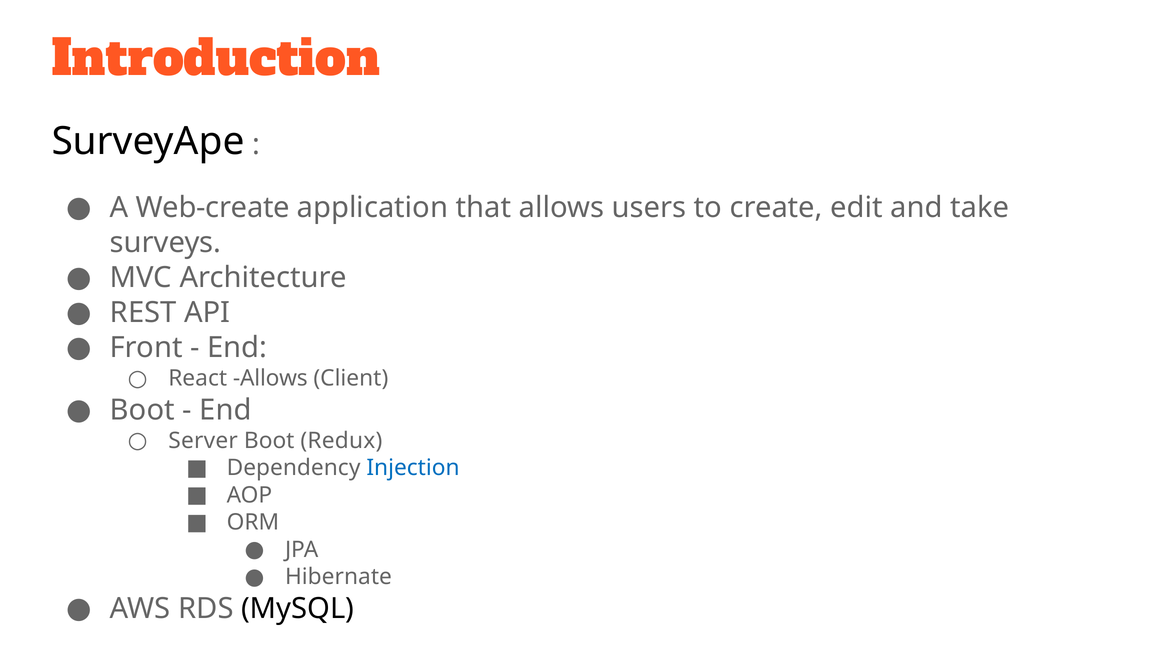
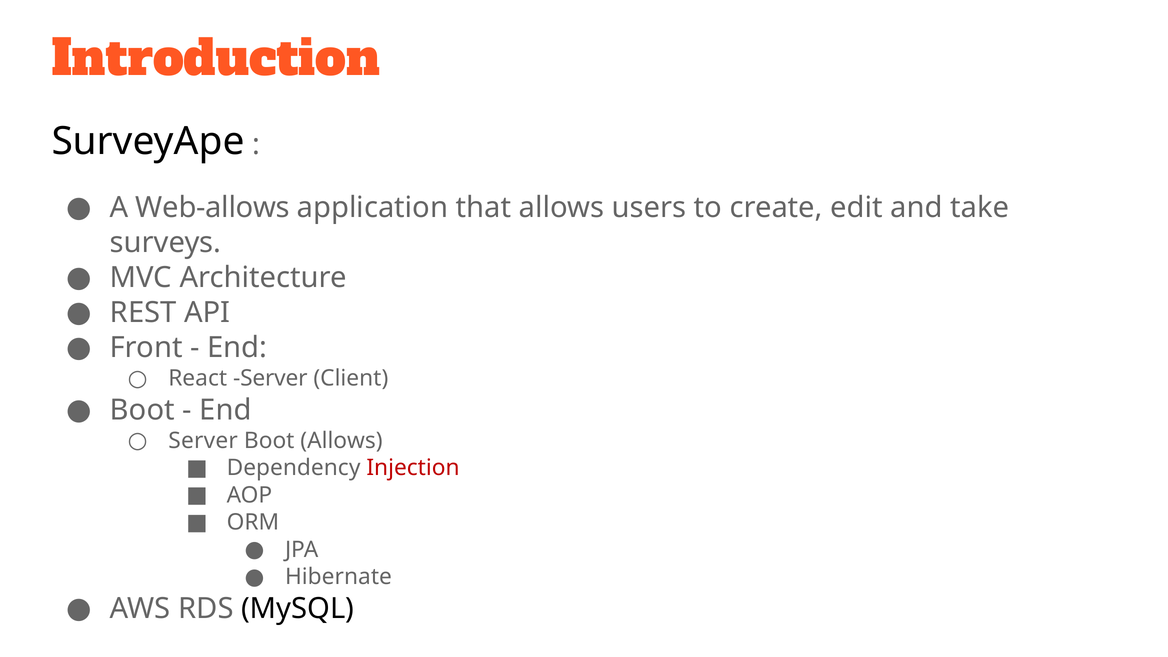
Web-create: Web-create -> Web-allows (213, 208)
React Allows: Allows -> Server (270, 378)
Boot Redux: Redux -> Allows (341, 441)
Injection colour: blue -> red (413, 468)
